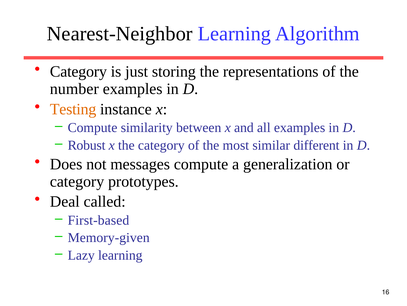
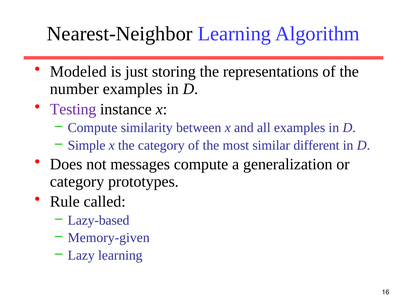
Category: Category -> Modeled (78, 72)
Testing colour: orange -> purple (73, 109)
Robust: Robust -> Simple (87, 145)
Deal: Deal -> Rule (65, 201)
First-based: First-based -> Lazy-based (99, 220)
